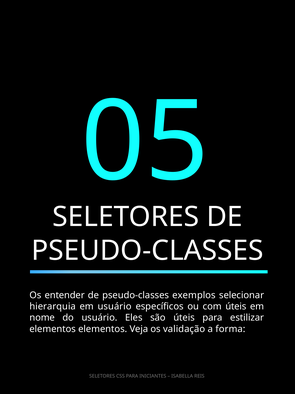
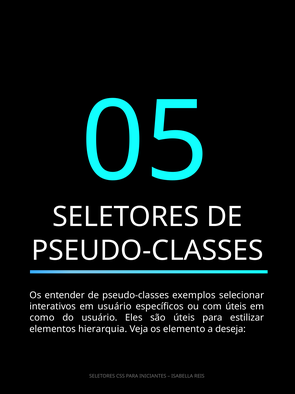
hierarquia: hierarquia -> interativos (53, 306)
nome: nome -> como (42, 317)
elementos elementos: elementos -> hierarquia (103, 328)
validação: validação -> elemento (184, 328)
forma: forma -> deseja (231, 328)
